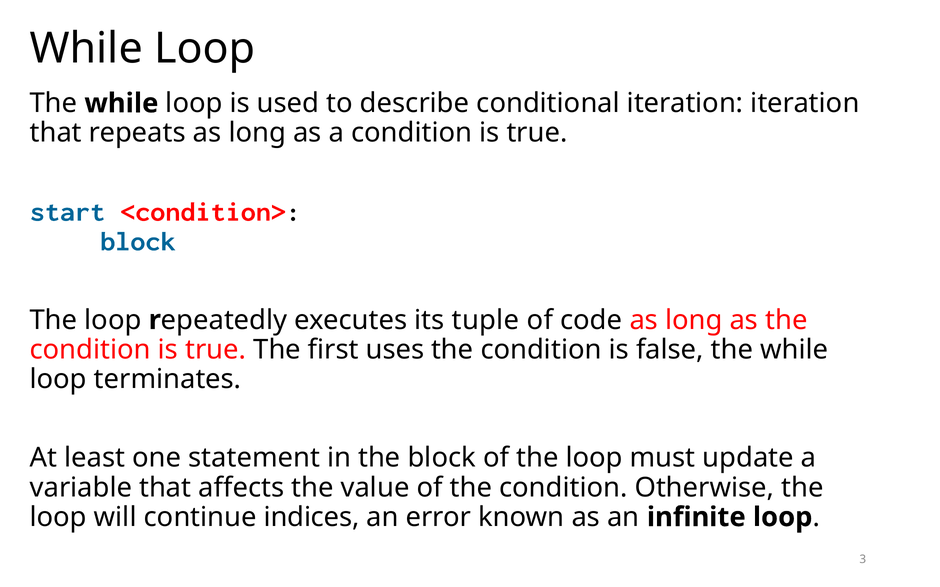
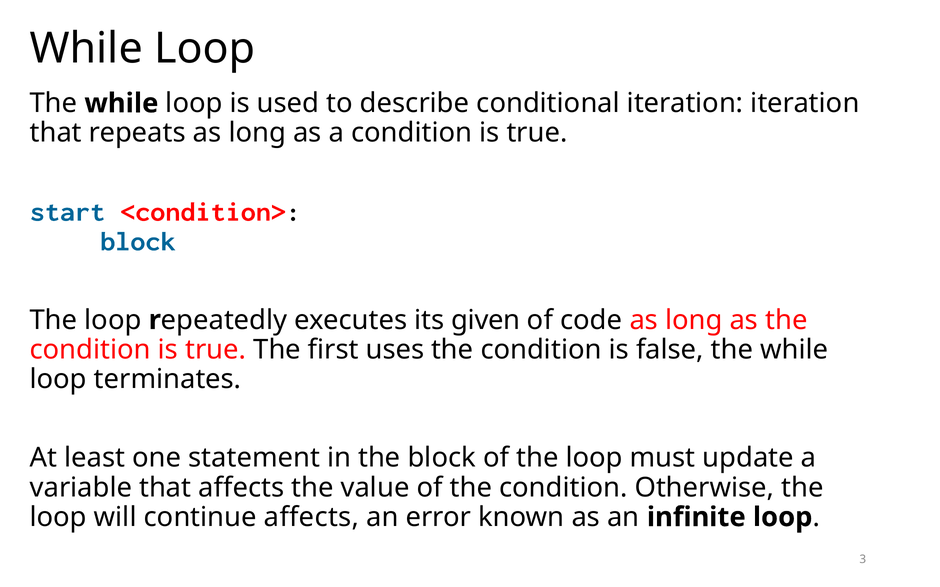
tuple: tuple -> given (486, 320)
continue indices: indices -> affects (311, 518)
